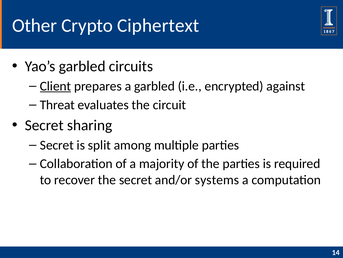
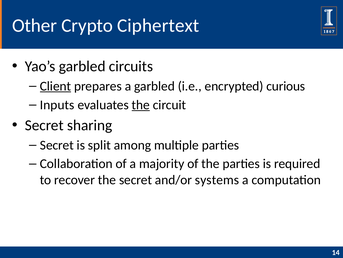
against: against -> curious (286, 86)
Threat: Threat -> Inputs (57, 105)
the underline: none -> present (141, 105)
